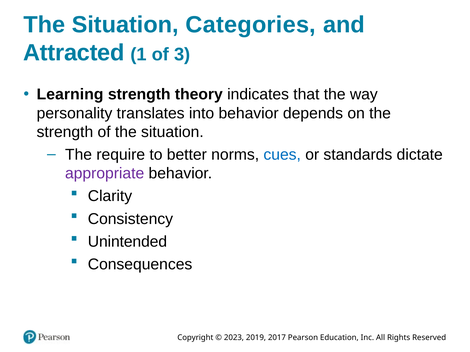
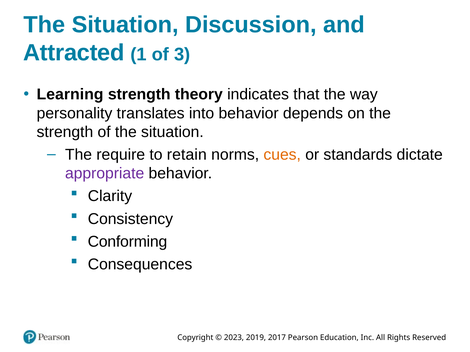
Categories: Categories -> Discussion (251, 25)
better: better -> retain (187, 155)
cues colour: blue -> orange (282, 155)
Unintended: Unintended -> Conforming (127, 242)
